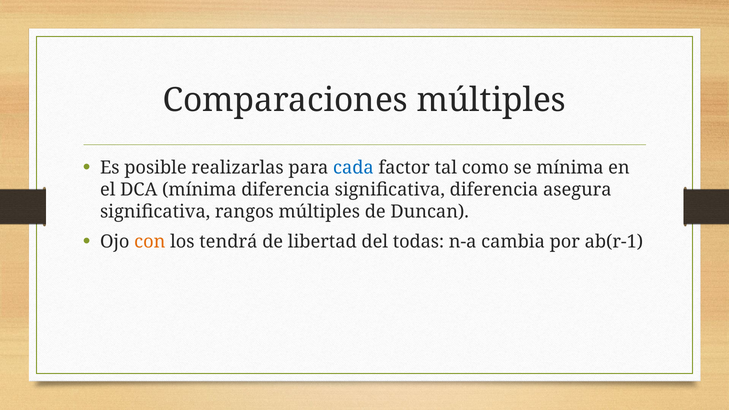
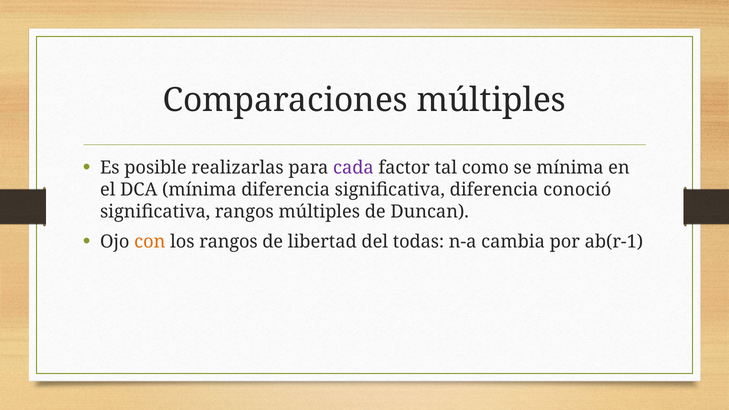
cada colour: blue -> purple (353, 168)
asegura: asegura -> conoció (577, 190)
los tendrá: tendrá -> rangos (228, 242)
